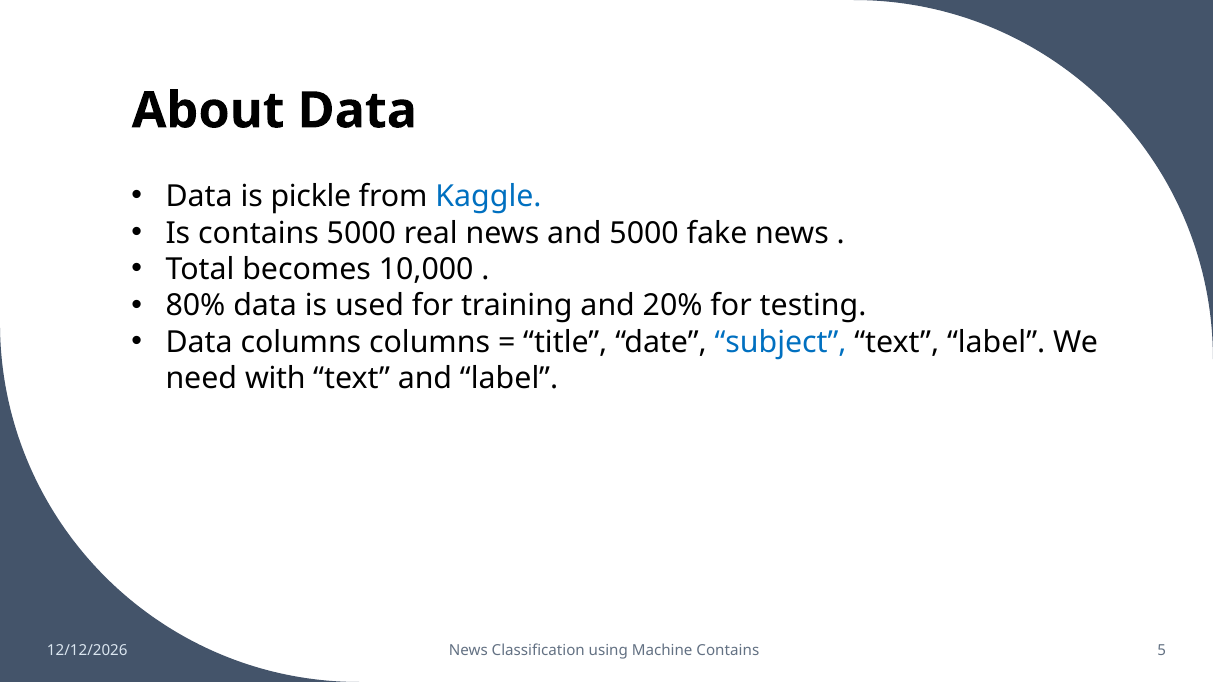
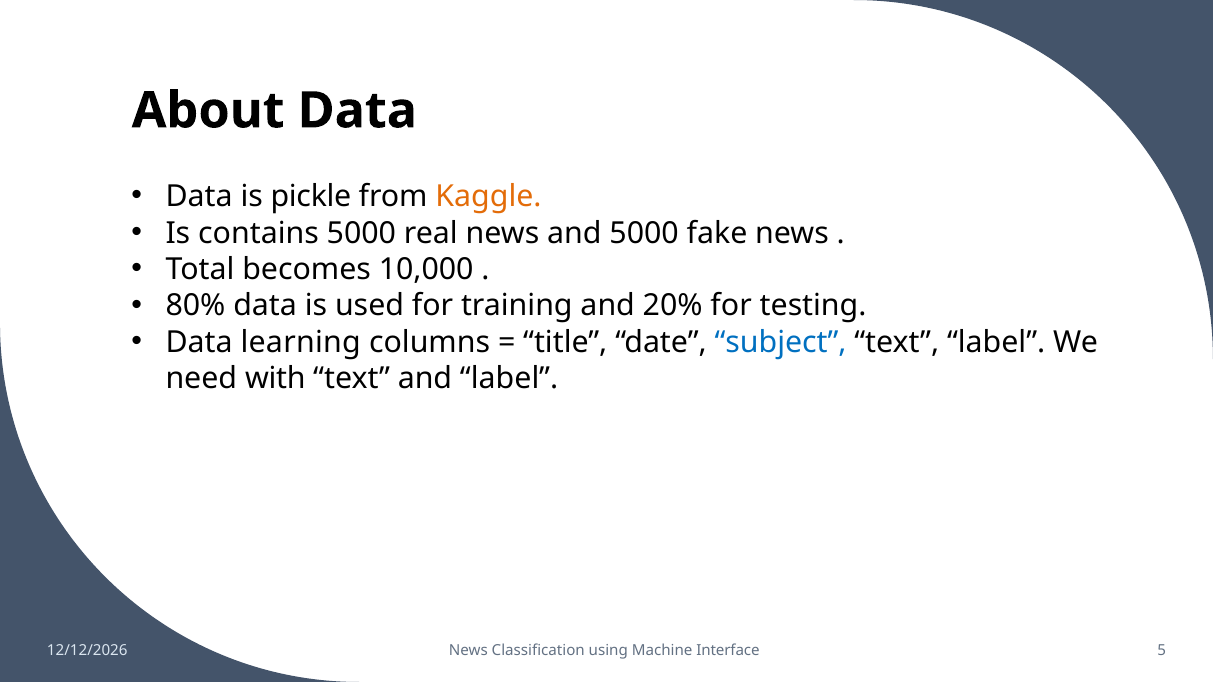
Kaggle colour: blue -> orange (489, 197)
Data columns: columns -> learning (301, 342)
Machine Contains: Contains -> Interface (728, 650)
